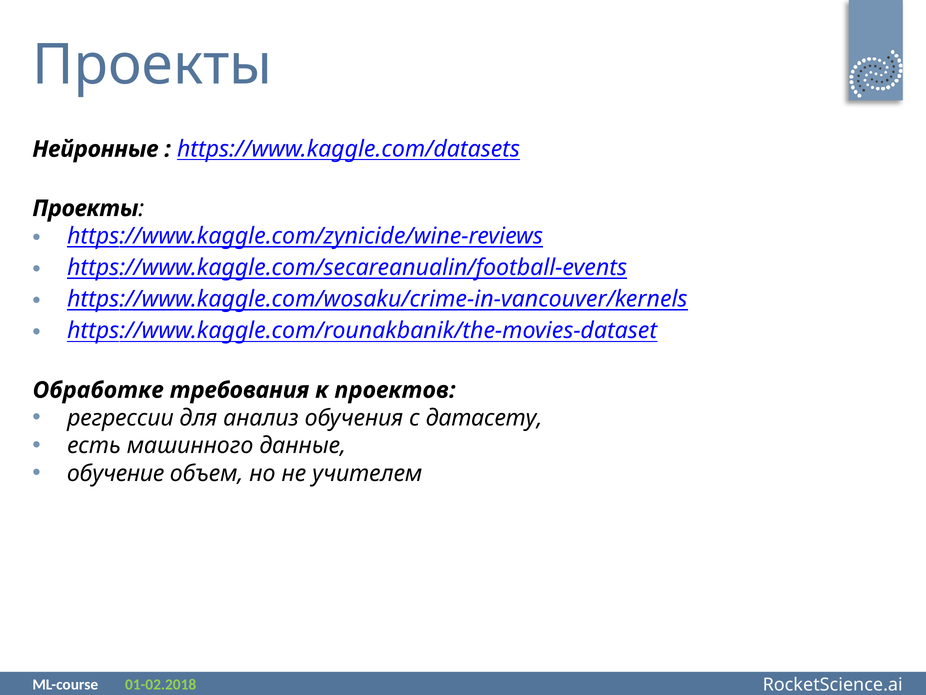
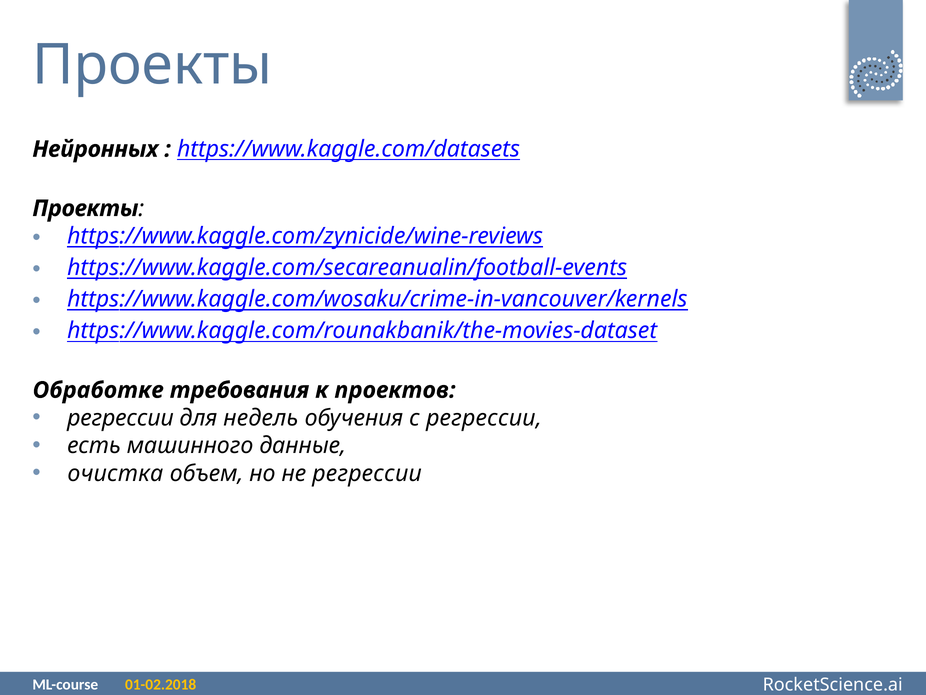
Нейронные: Нейронные -> Нейронных (95, 149)
анализ: анализ -> недель (261, 418)
с датасету: датасету -> регрессии (484, 418)
обучение: обучение -> очистка (115, 473)
не учителем: учителем -> регрессии (367, 473)
01-02.2018 colour: light green -> yellow (161, 684)
